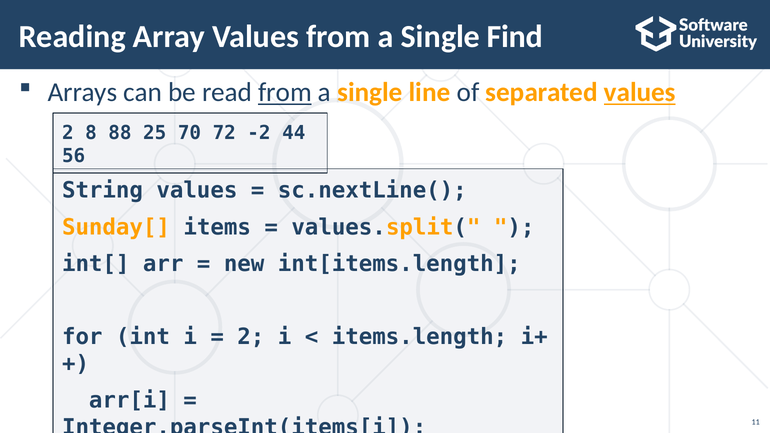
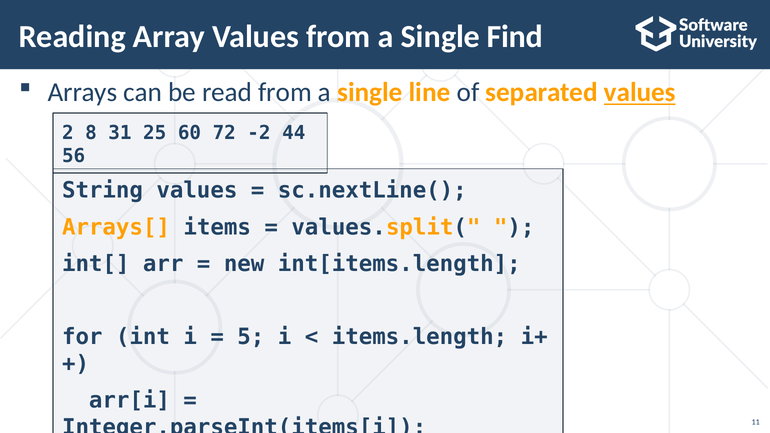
from underline: present -> none (285, 92)
88: 88 -> 31 (120, 133)
70: 70 -> 60 (189, 133)
Sunday[: Sunday[ -> Arrays[ (116, 227)
2: 2 -> 5 (251, 337)
